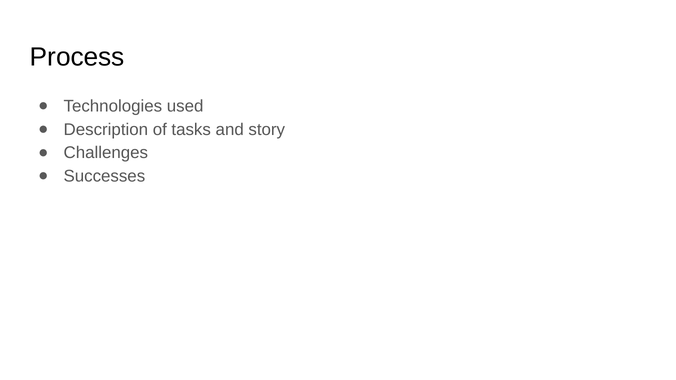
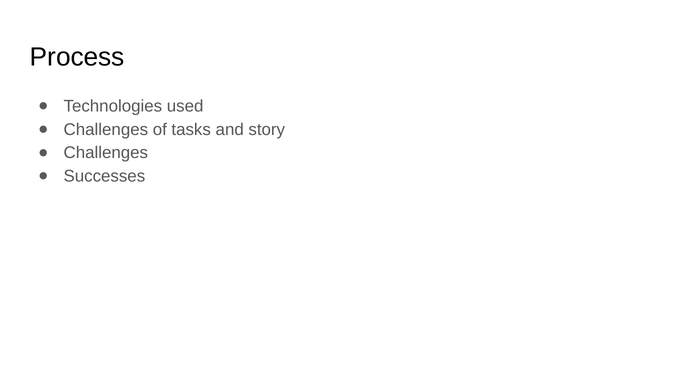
Description: Description -> Challenges (106, 130)
